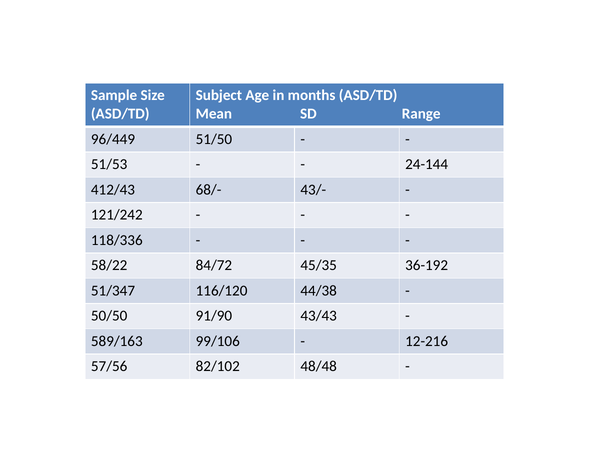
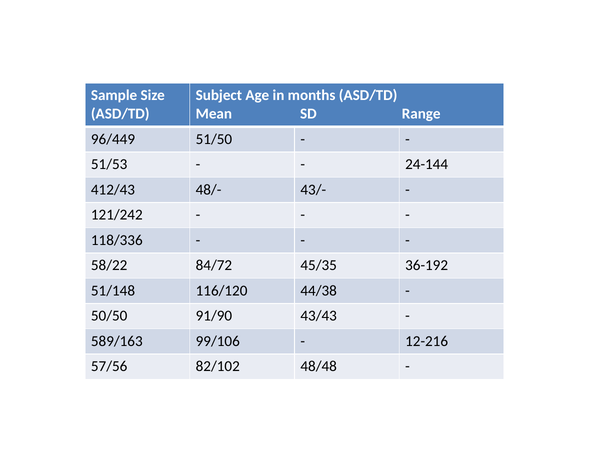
68/-: 68/- -> 48/- (209, 190)
51/347: 51/347 -> 51/148 (113, 291)
